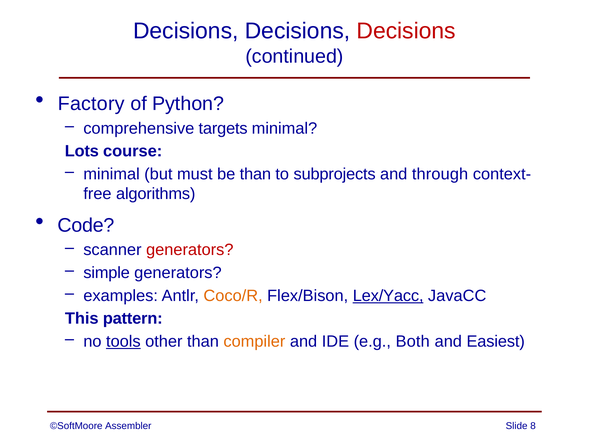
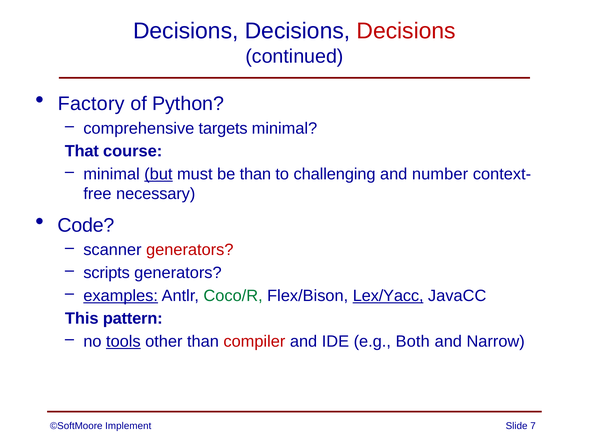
Lots: Lots -> That (82, 152)
but underline: none -> present (158, 174)
subprojects: subprojects -> challenging (335, 174)
through: through -> number (440, 174)
algorithms: algorithms -> necessary (156, 194)
simple: simple -> scripts (107, 273)
examples underline: none -> present (121, 296)
Coco/R colour: orange -> green (233, 296)
compiler colour: orange -> red (254, 342)
Easiest: Easiest -> Narrow (496, 342)
Assembler: Assembler -> Implement (128, 427)
8: 8 -> 7 (533, 427)
